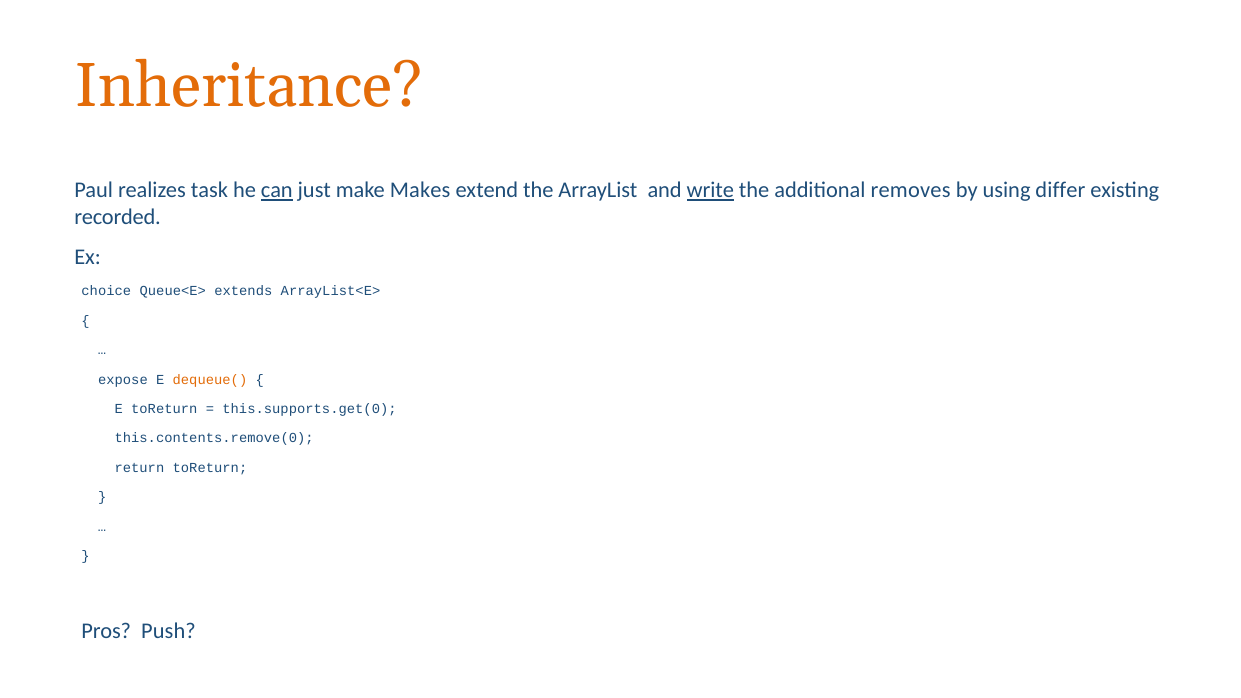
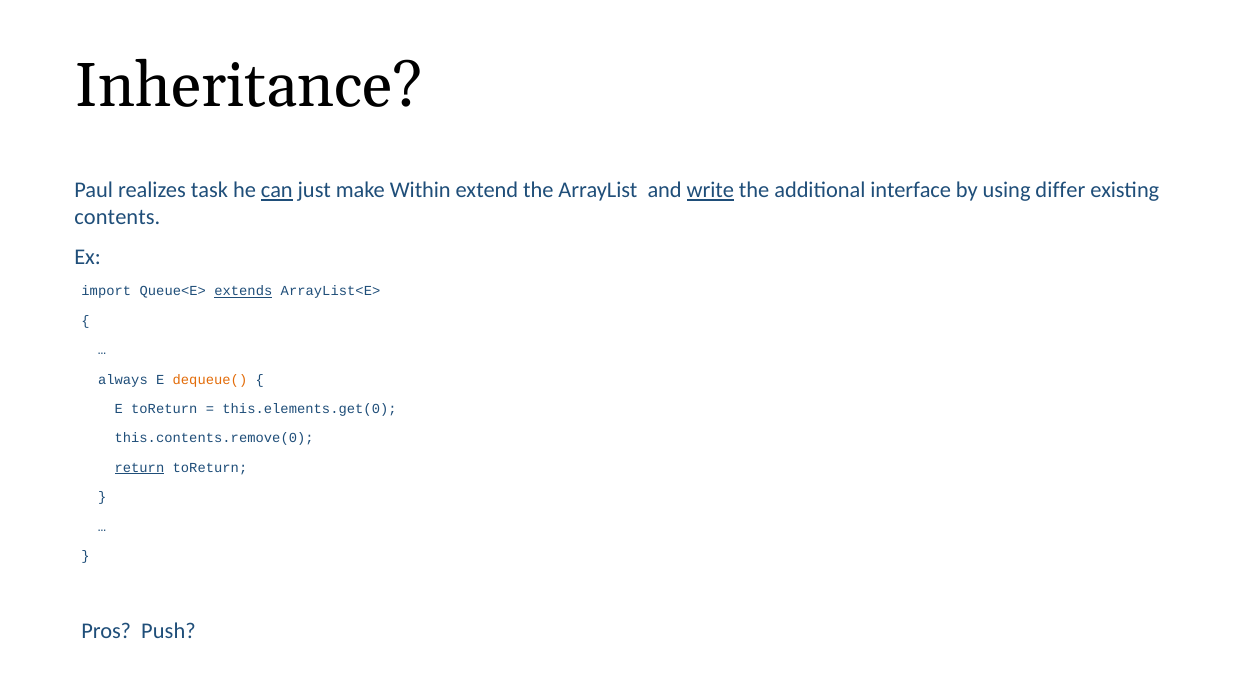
Inheritance colour: orange -> black (248, 86)
Makes: Makes -> Within (420, 190)
removes: removes -> interface (911, 190)
recorded: recorded -> contents (117, 217)
choice: choice -> import (106, 291)
extends underline: none -> present (243, 291)
expose: expose -> always (123, 380)
this.supports.get(0: this.supports.get(0 -> this.elements.get(0 (310, 409)
return underline: none -> present (139, 468)
